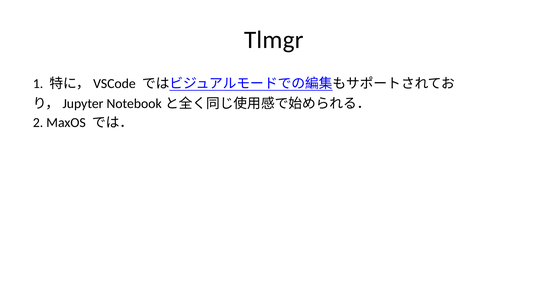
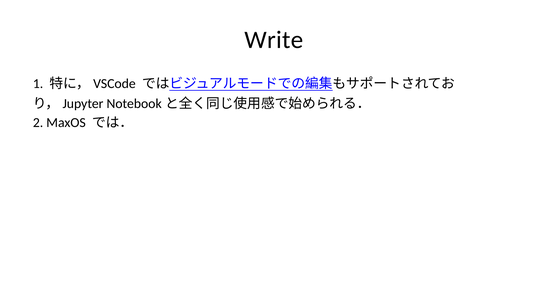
Tlmgr: Tlmgr -> Write (274, 40)
